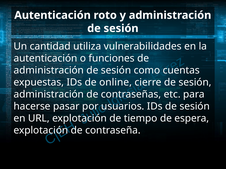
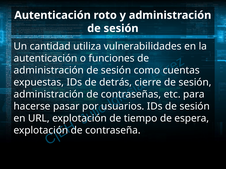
online: online -> detrás (116, 83)
